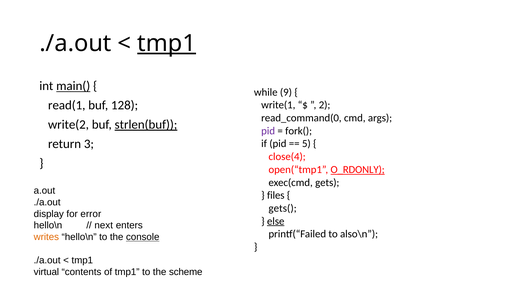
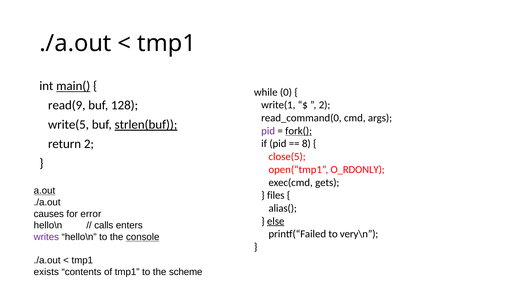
tmp1 underline: present -> none (167, 43)
9: 9 -> 0 (286, 92)
read(1: read(1 -> read(9 (67, 105)
write(2: write(2 -> write(5 (68, 125)
fork( underline: none -> present (299, 131)
return 3: 3 -> 2 (89, 144)
5: 5 -> 8 (306, 144)
close(4: close(4 -> close(5 (287, 157)
O_RDONLY underline: present -> none (358, 170)
a.out underline: none -> present (44, 191)
gets(: gets( -> alias( (283, 208)
display: display -> causes (49, 214)
next: next -> calls (104, 226)
also\n: also\n -> very\n (359, 234)
writes colour: orange -> purple (46, 237)
virtual: virtual -> exists (46, 272)
